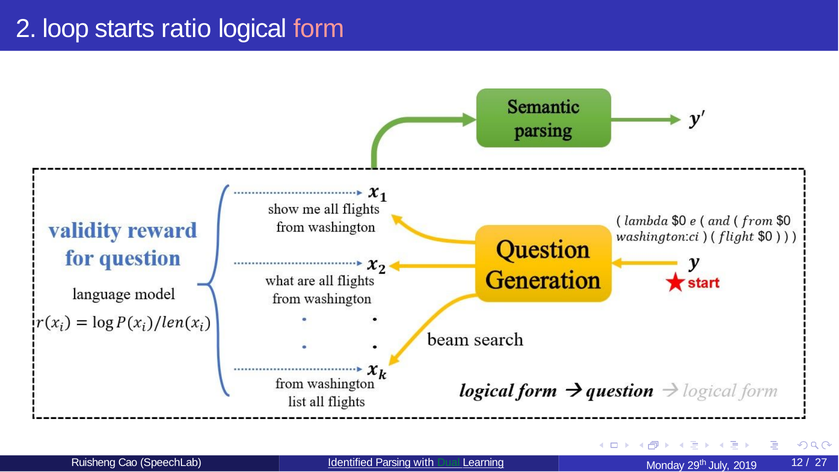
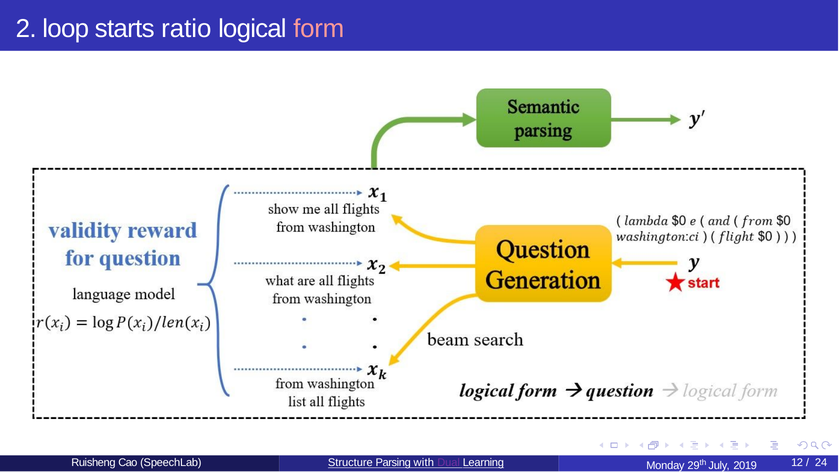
Identified: Identified -> Structure (350, 463)
Dual colour: green -> purple (449, 463)
27: 27 -> 24 (821, 463)
